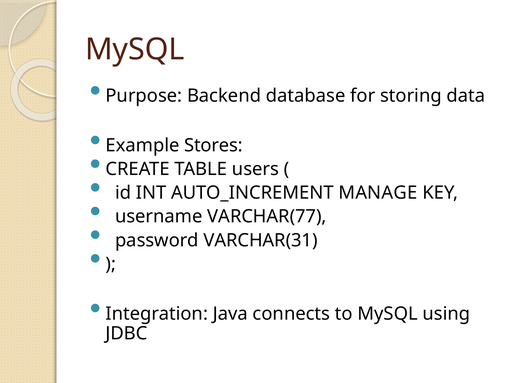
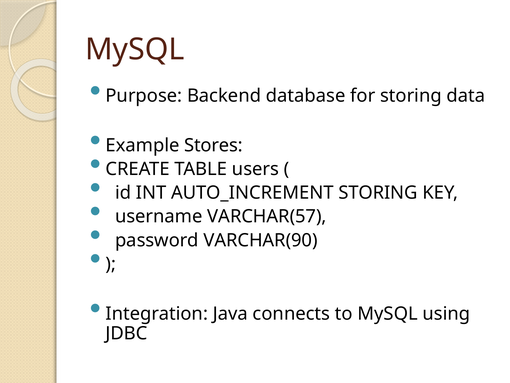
AUTO_INCREMENT MANAGE: MANAGE -> STORING (378, 193)
VARCHAR(77: VARCHAR(77 -> VARCHAR(57 (267, 216)
VARCHAR(31: VARCHAR(31 -> VARCHAR(90 (260, 240)
